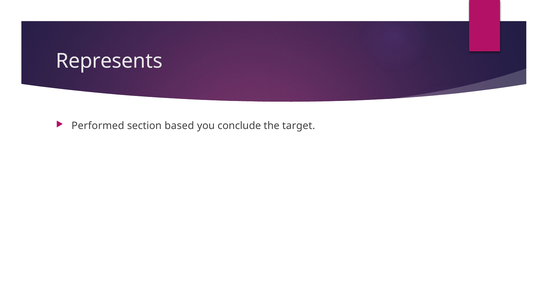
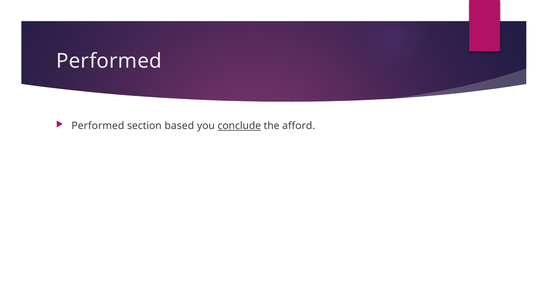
Represents: Represents -> Performed (109, 61)
conclude underline: none -> present (239, 126)
target: target -> afford (299, 126)
